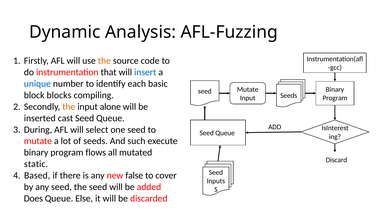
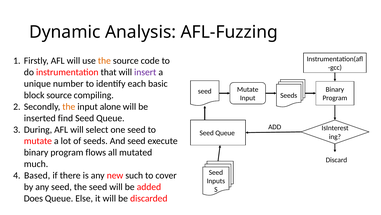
insert colour: blue -> purple (145, 72)
unique colour: blue -> black (37, 83)
block blocks: blocks -> source (59, 95)
cast: cast -> find (65, 118)
And such: such -> seed (136, 141)
static: static -> much (36, 163)
false: false -> such (134, 175)
